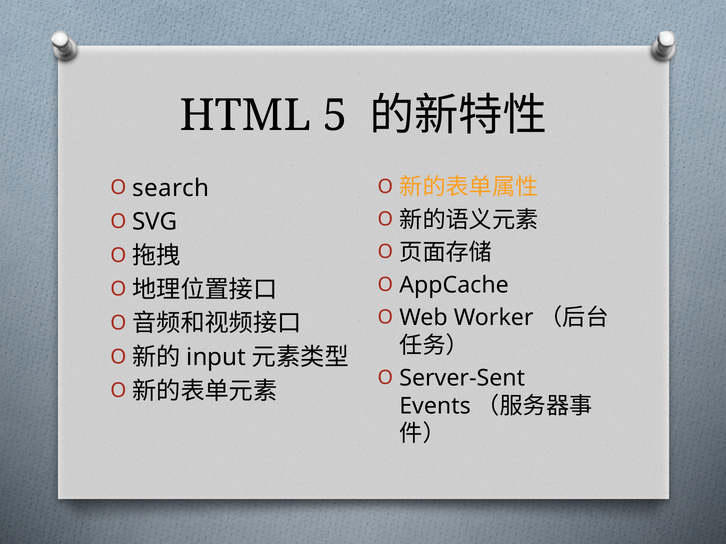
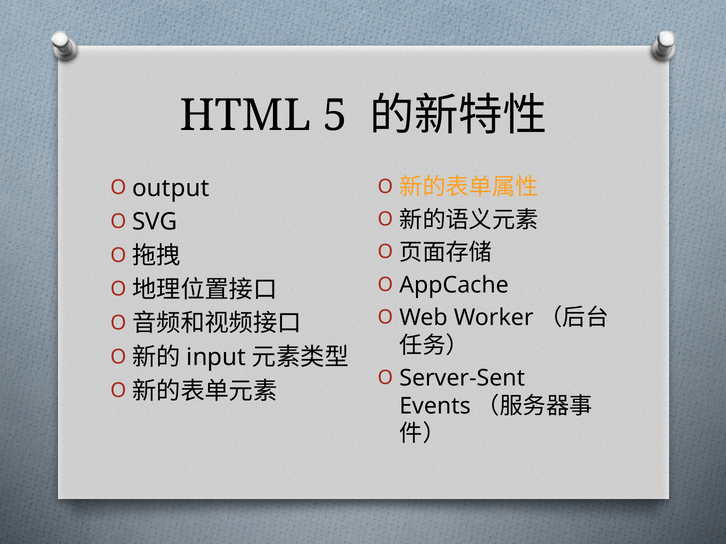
search: search -> output (171, 188)
